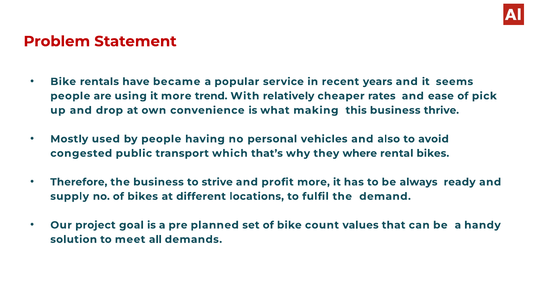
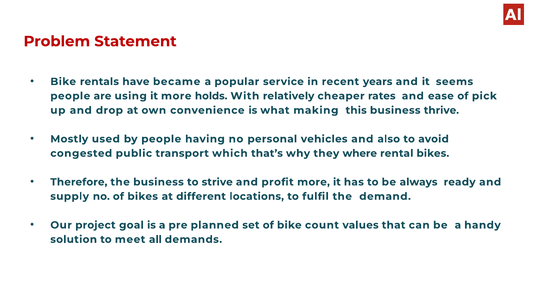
trend: trend -> holds (211, 96)
